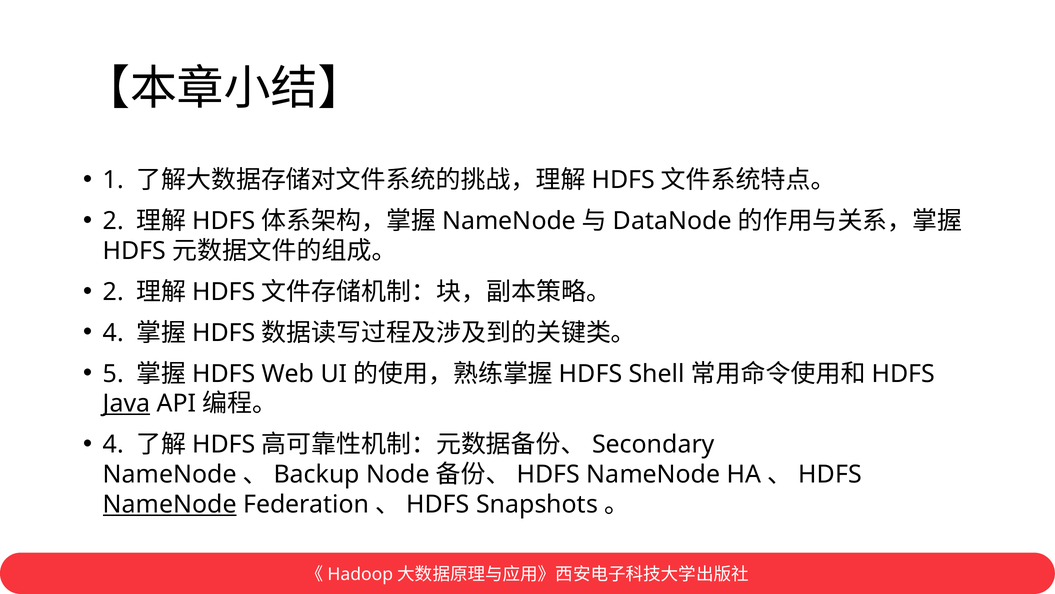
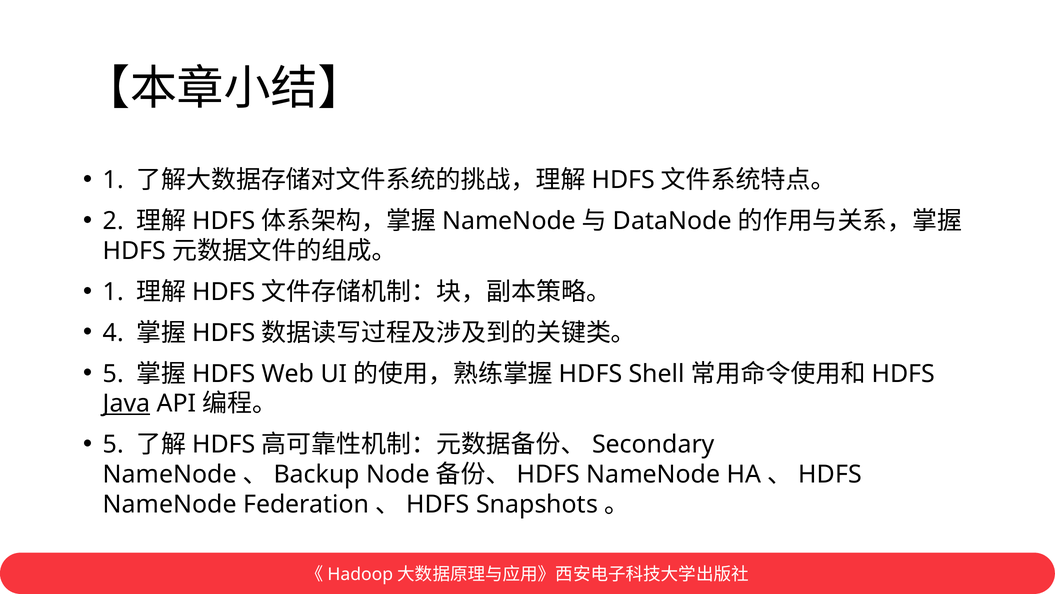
2: 2 -> 1 (113, 292)
4: 4 -> 5 (113, 444)
NameNode underline: present -> none (170, 504)
